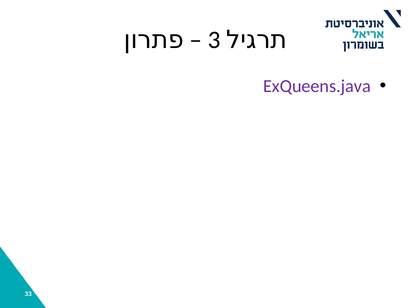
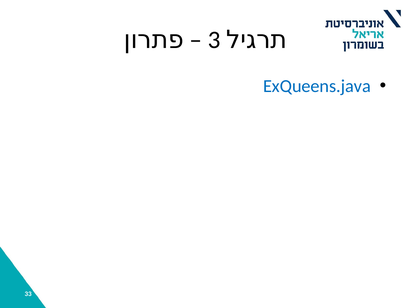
ExQueens.java colour: purple -> blue (317, 86)
